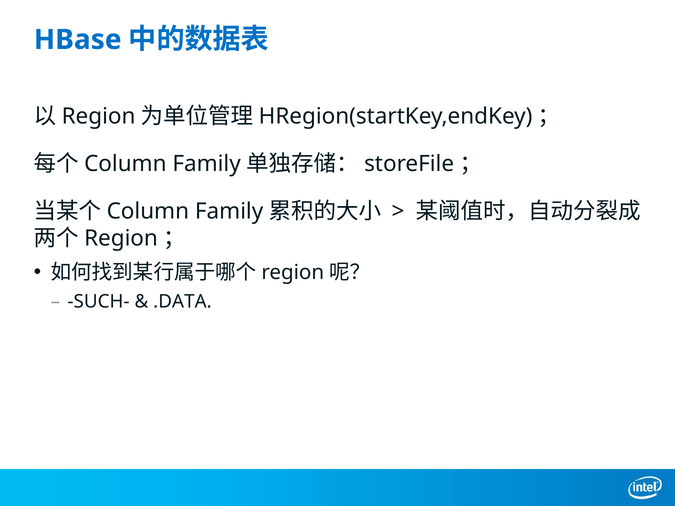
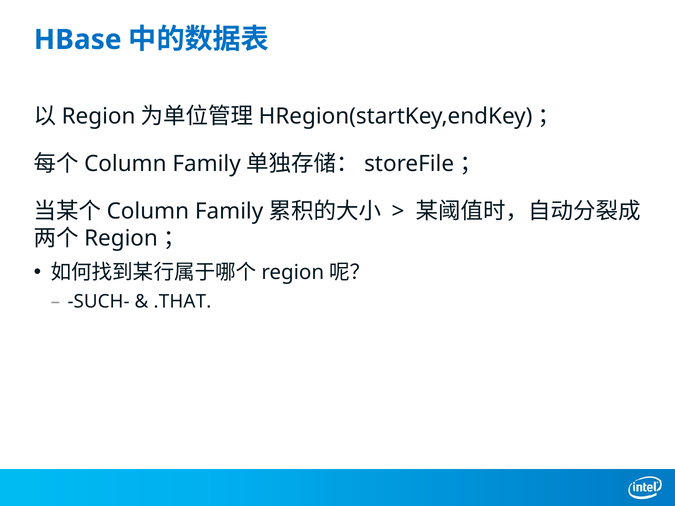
.DATA: .DATA -> .THAT (182, 302)
